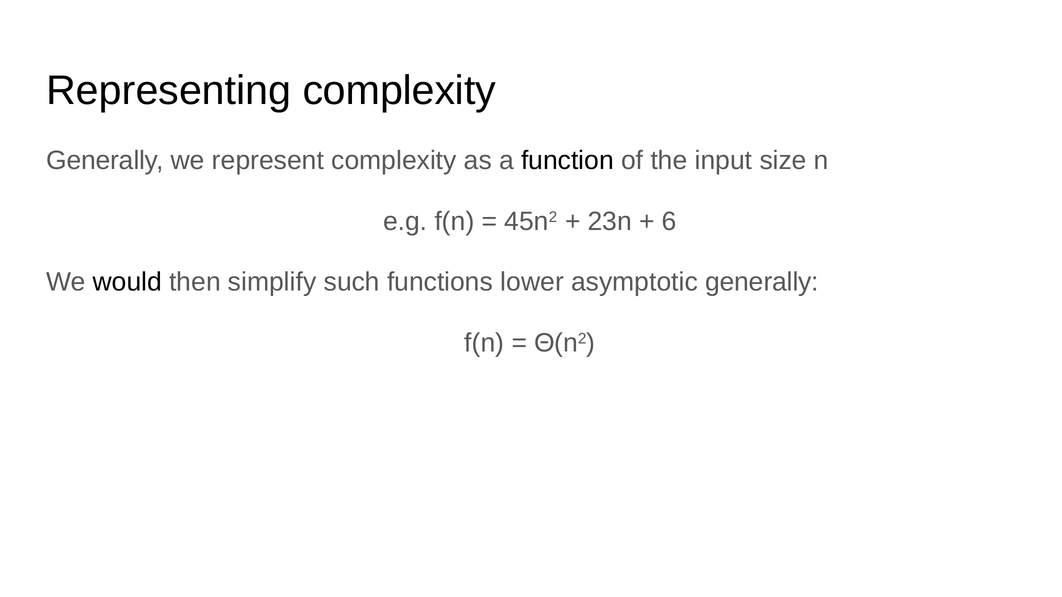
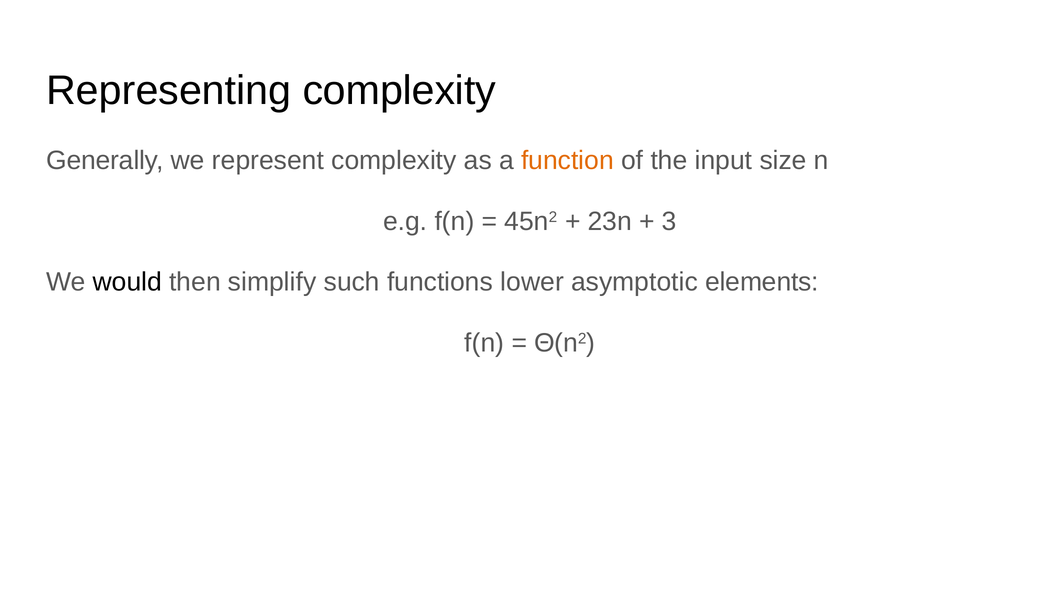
function colour: black -> orange (567, 160)
6: 6 -> 3 (669, 221)
asymptotic generally: generally -> elements (762, 282)
